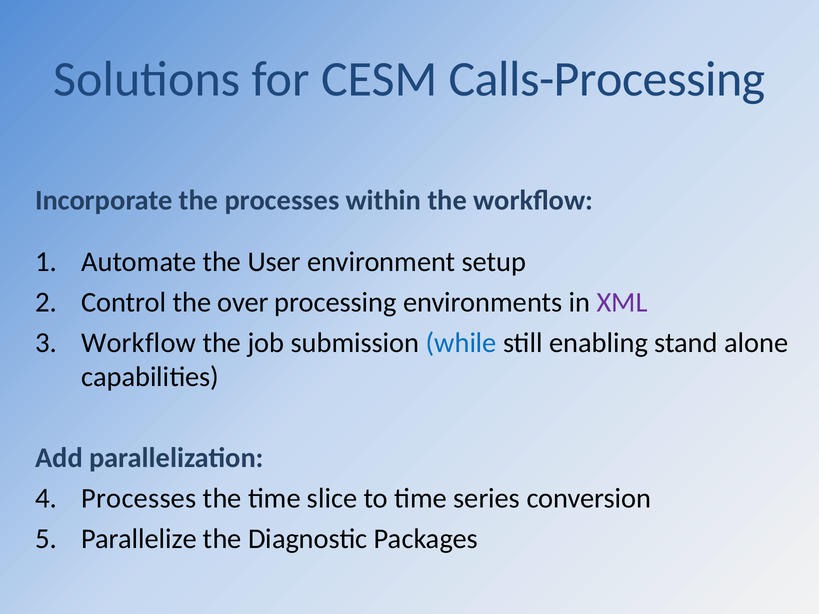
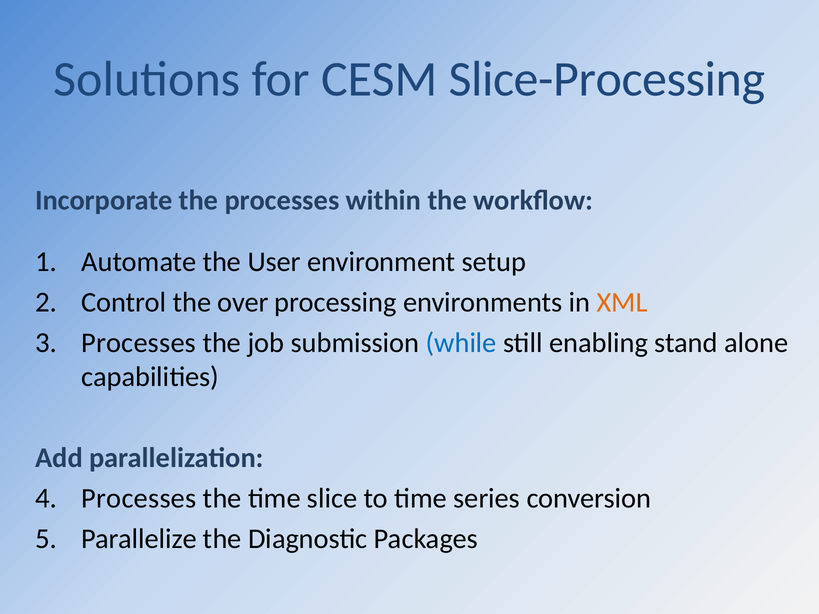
Calls-Processing: Calls-Processing -> Slice-Processing (607, 79)
XML colour: purple -> orange (622, 302)
Workflow: Workflow -> Processes (139, 343)
